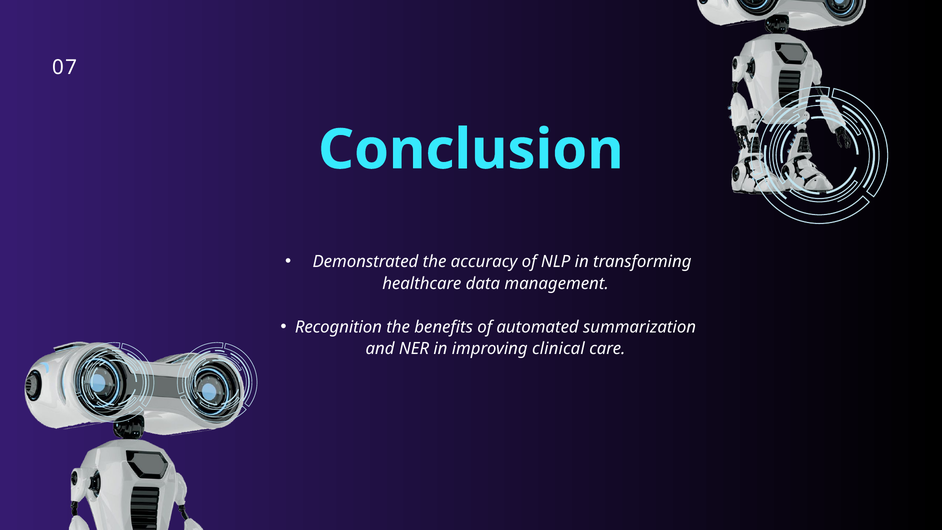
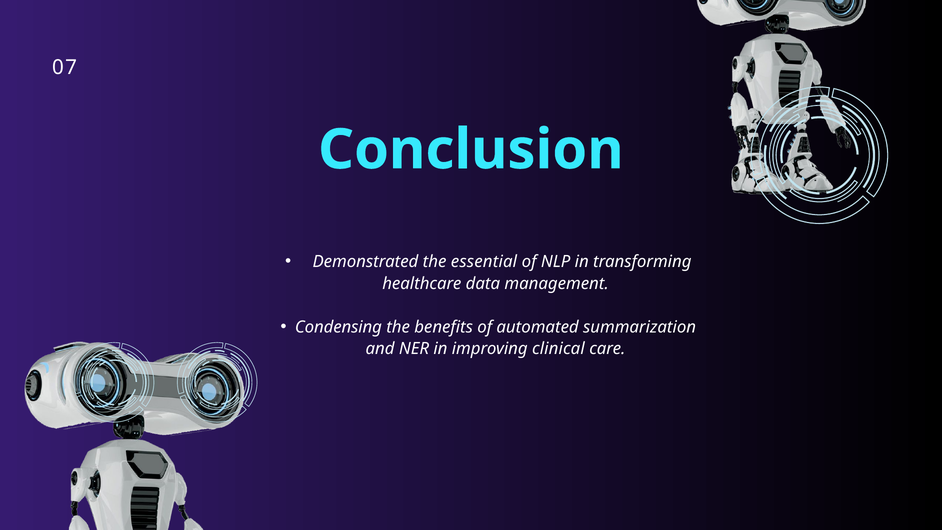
accuracy: accuracy -> essential (484, 262)
Recognition: Recognition -> Condensing (338, 327)
